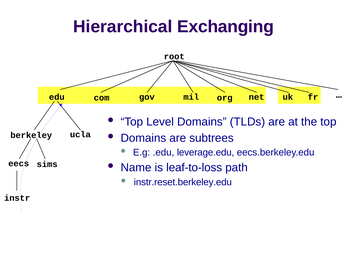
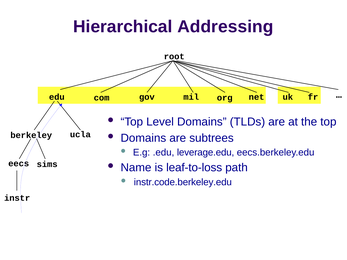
Exchanging: Exchanging -> Addressing (225, 27)
instr.reset.berkeley.edu: instr.reset.berkeley.edu -> instr.code.berkeley.edu (183, 182)
